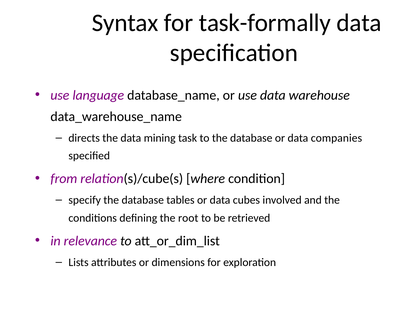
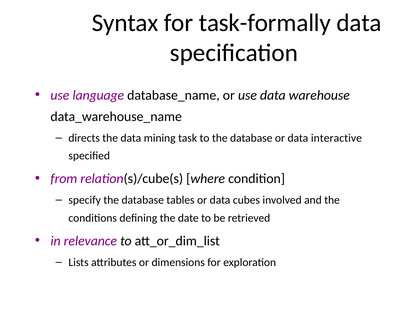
companies: companies -> interactive (336, 138)
root: root -> date (188, 218)
